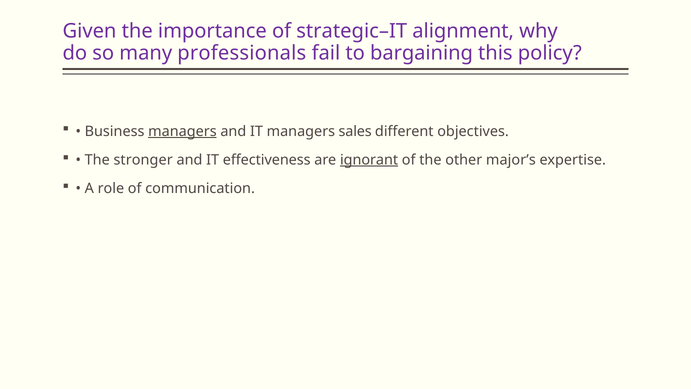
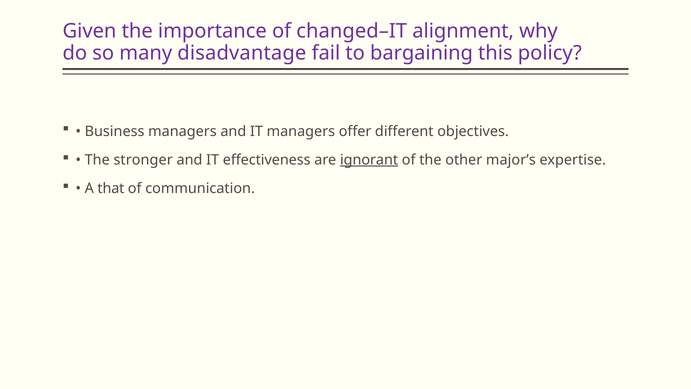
strategic–IT: strategic–IT -> changed–IT (352, 31)
professionals: professionals -> disadvantage (242, 53)
managers underline: present -> none (182, 131)
sales: sales -> offer (355, 131)
role: role -> that (111, 188)
